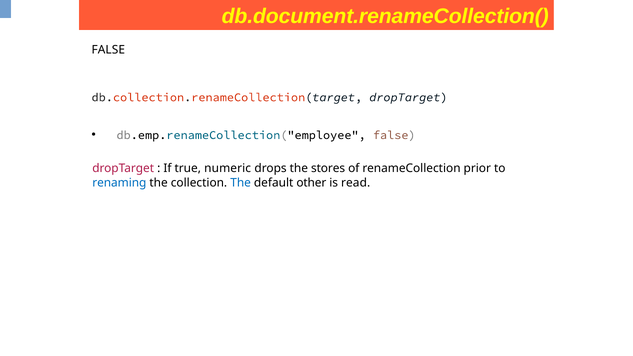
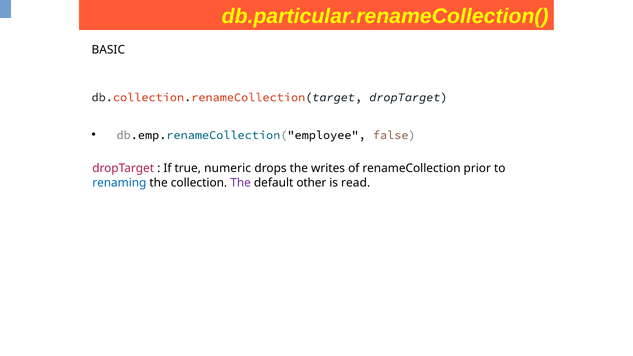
db.document.renameCollection(: db.document.renameCollection( -> db.particular.renameCollection( (385, 16)
FALSE: FALSE -> BASIC (108, 50)
stores: stores -> writes (328, 169)
The colour: blue -> purple (241, 183)
